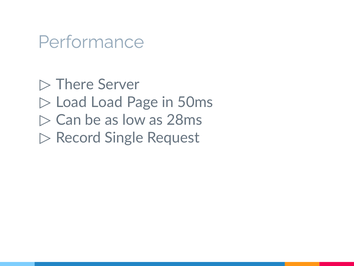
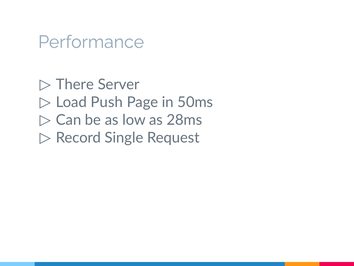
Load Load: Load -> Push (107, 102)
